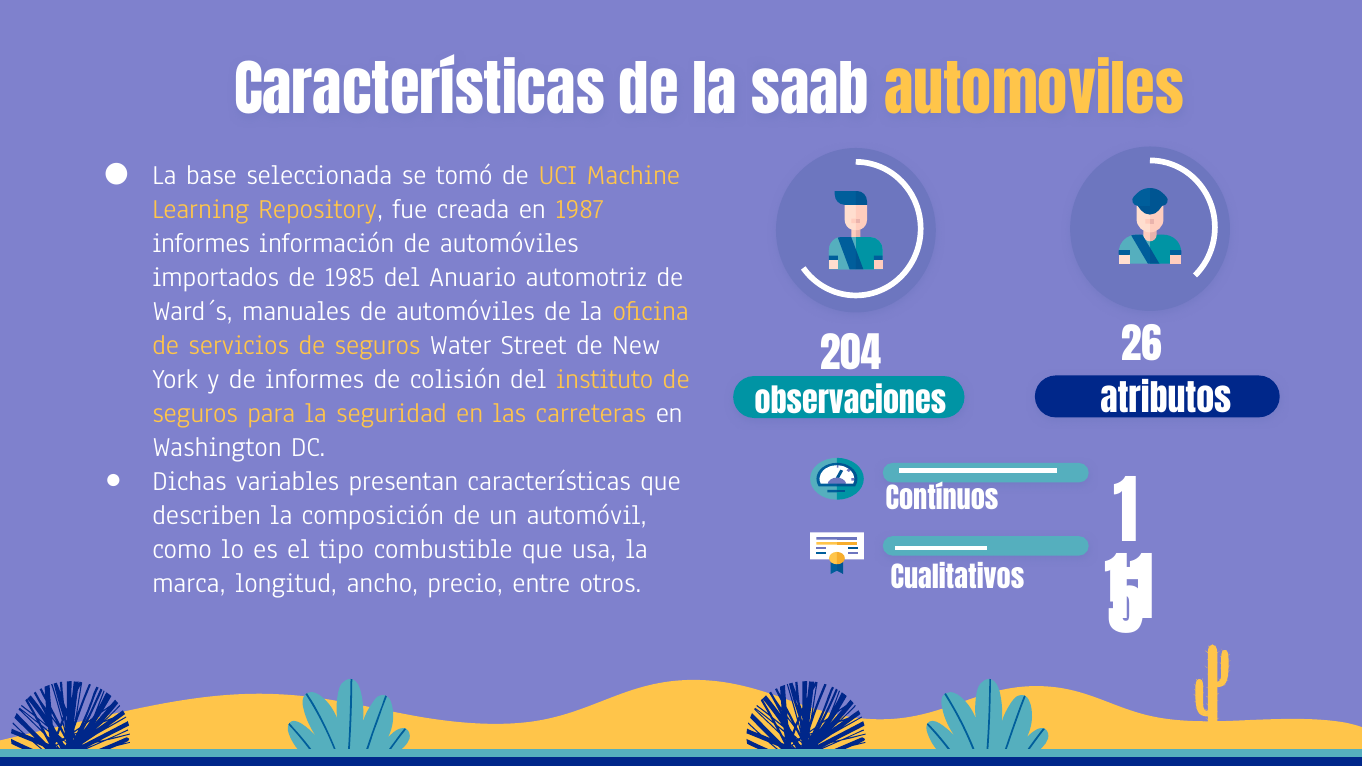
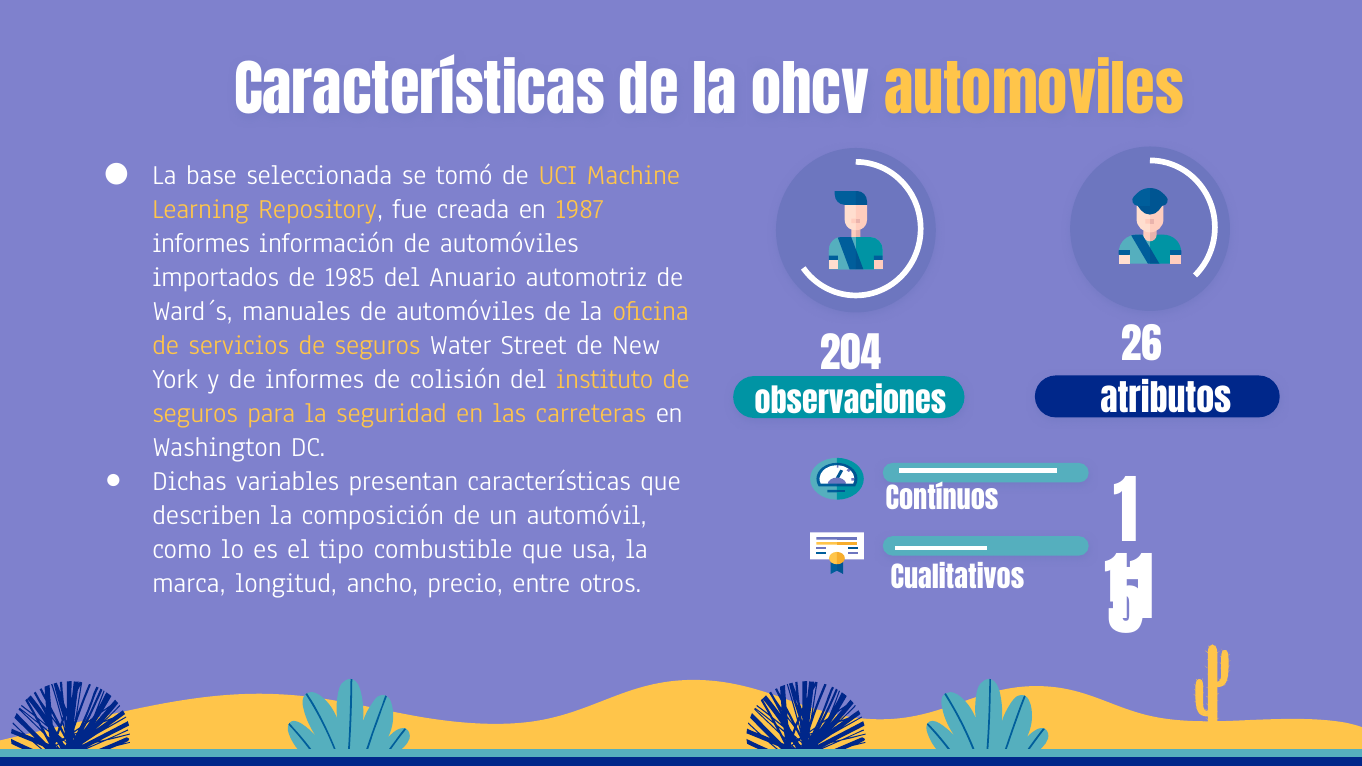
saab: saab -> ohcv (810, 94)
